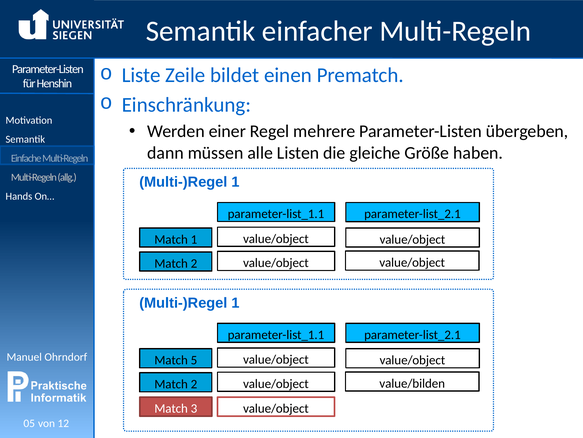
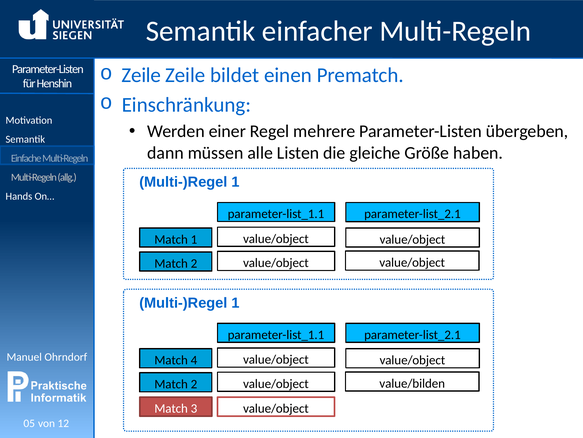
Liste: Liste -> Zeile (141, 75)
5: 5 -> 4 (194, 360)
